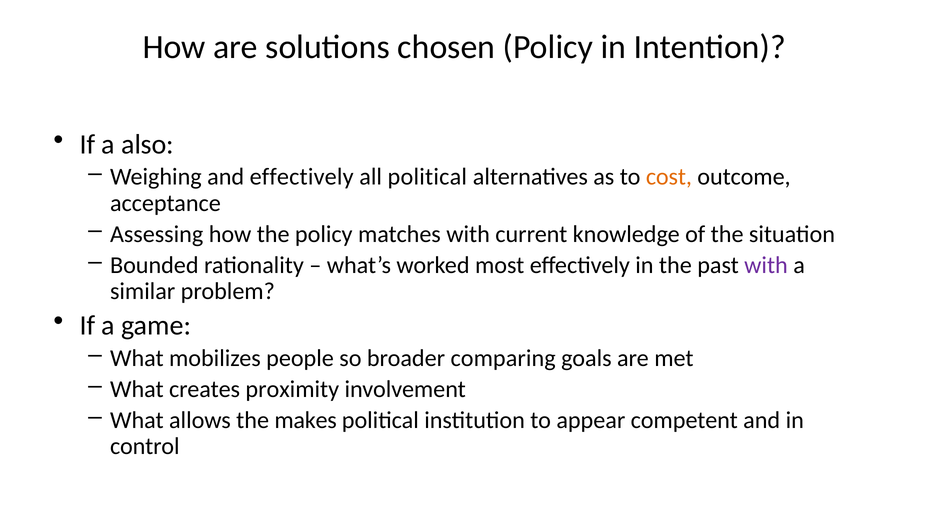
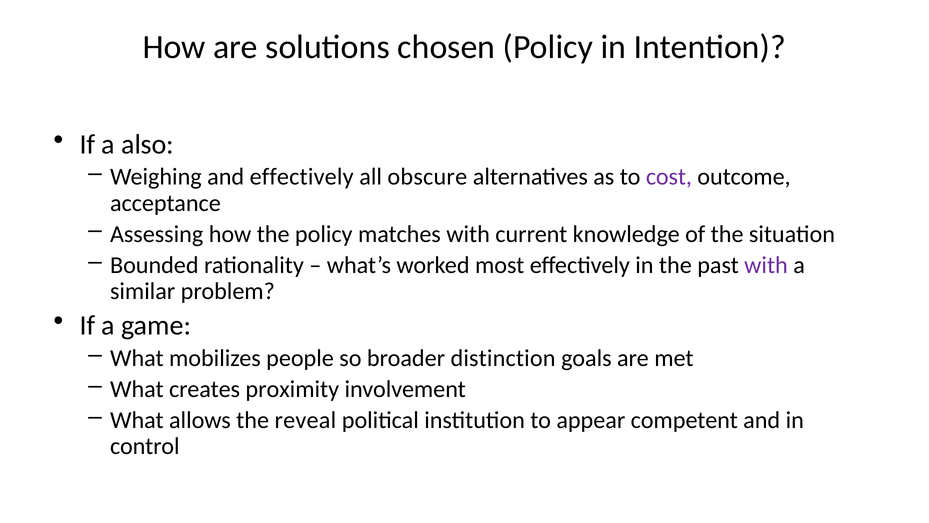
all political: political -> obscure (427, 177)
cost colour: orange -> purple (669, 177)
comparing: comparing -> distinction (503, 358)
makes: makes -> reveal (305, 420)
